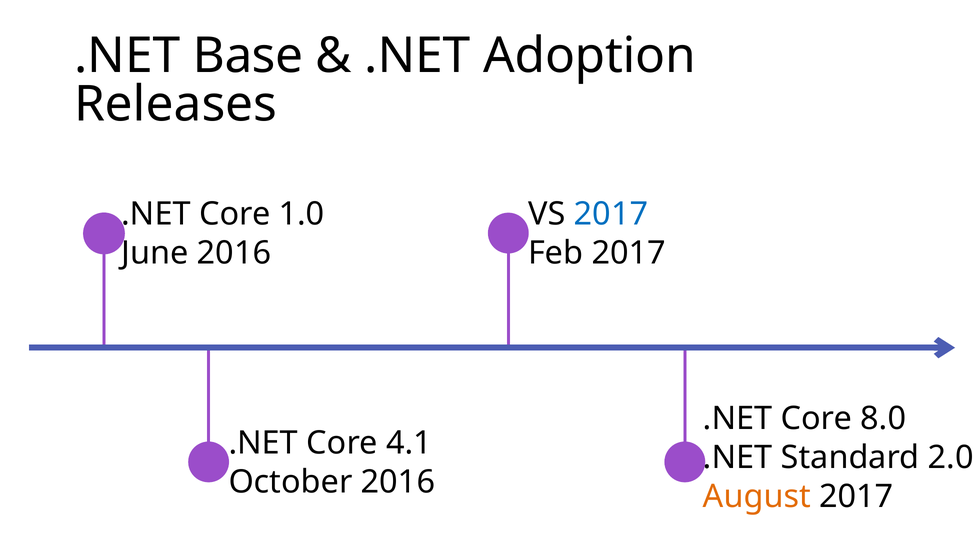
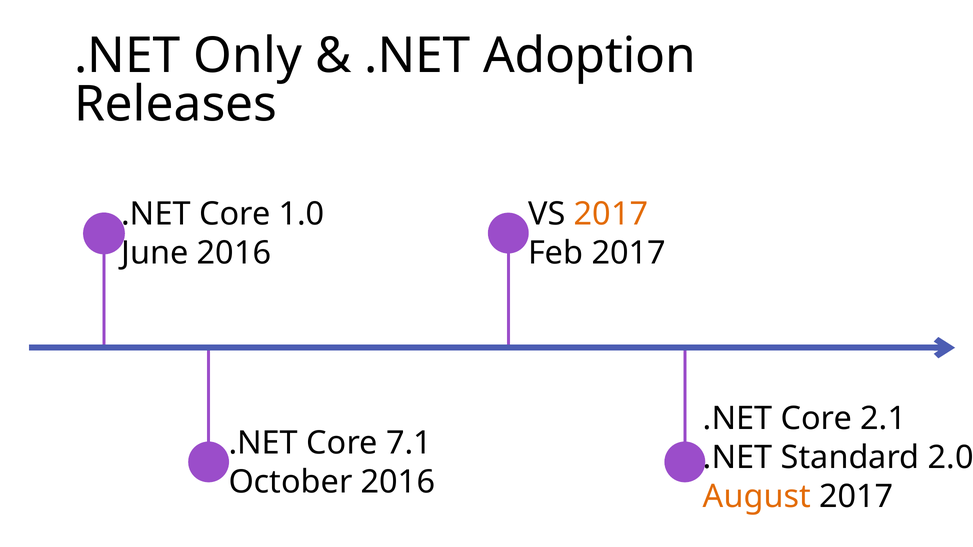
Base: Base -> Only (248, 56)
2017 colour: blue -> orange (611, 214)
8.0: 8.0 -> 2.1 (883, 419)
4.1: 4.1 -> 7.1 (409, 443)
